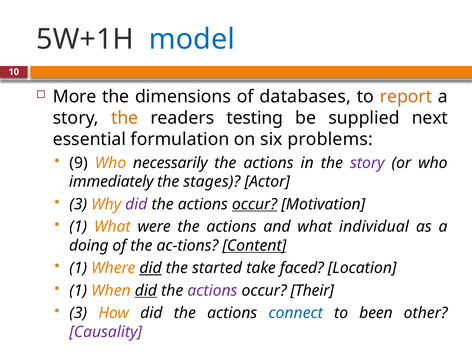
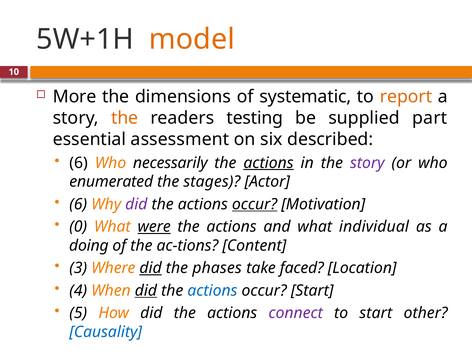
model colour: blue -> orange (192, 39)
databases: databases -> systematic (305, 97)
next: next -> part (430, 118)
formulation: formulation -> assessment (180, 139)
problems: problems -> described (330, 139)
9: 9 -> 6 (79, 163)
actions underline: none -> present (269, 163)
immediately: immediately -> enumerated (111, 182)
3: 3 -> 6 (78, 204)
1: 1 -> 0 (78, 227)
were underline: none -> present (154, 227)
Content underline: present -> none (254, 246)
1: 1 -> 3 (78, 268)
started: started -> phases (217, 268)
1: 1 -> 4 (78, 291)
actions colour: purple -> blue (212, 291)
occur Their: Their -> Start (312, 291)
3: 3 -> 5 (78, 313)
connect colour: blue -> purple (296, 313)
to been: been -> start (376, 313)
Causality colour: purple -> blue (106, 332)
